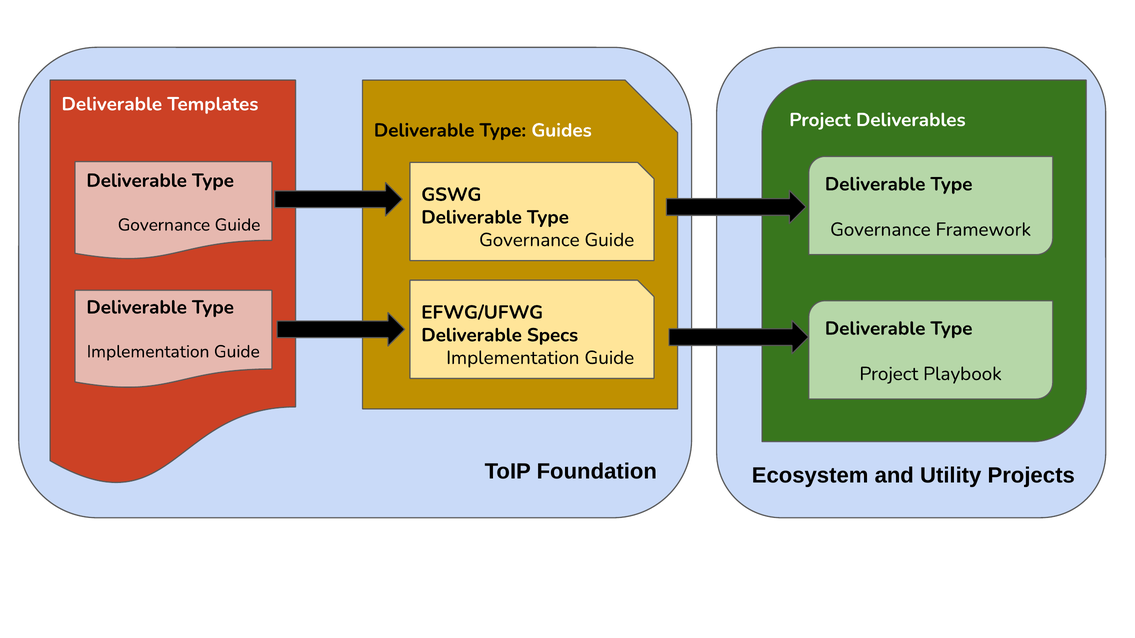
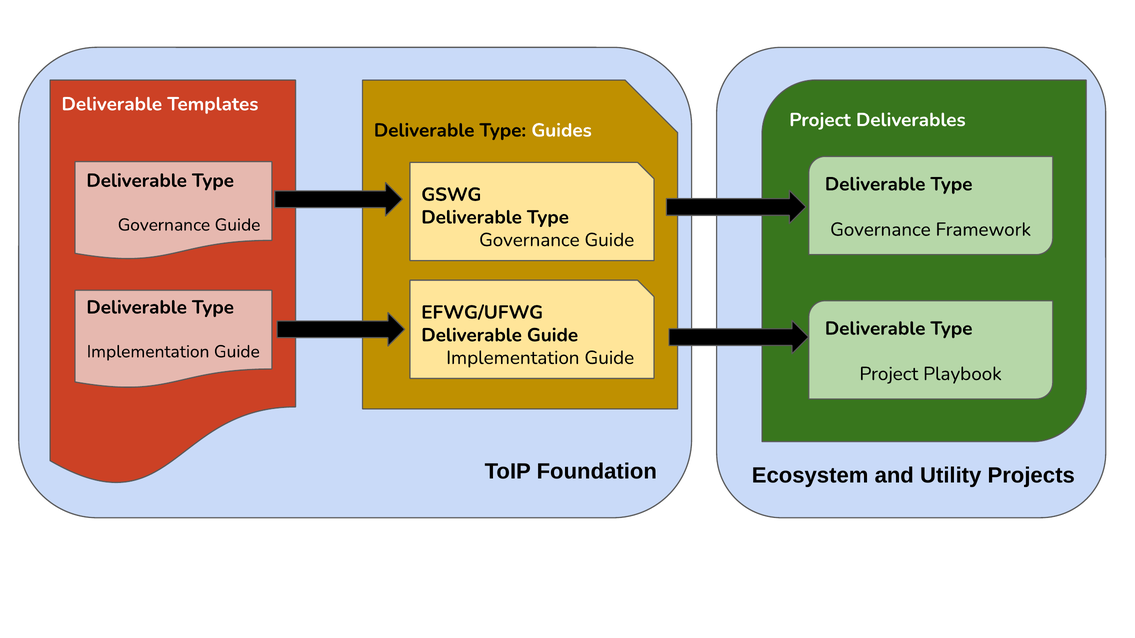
Deliverable Specs: Specs -> Guide (553, 335)
